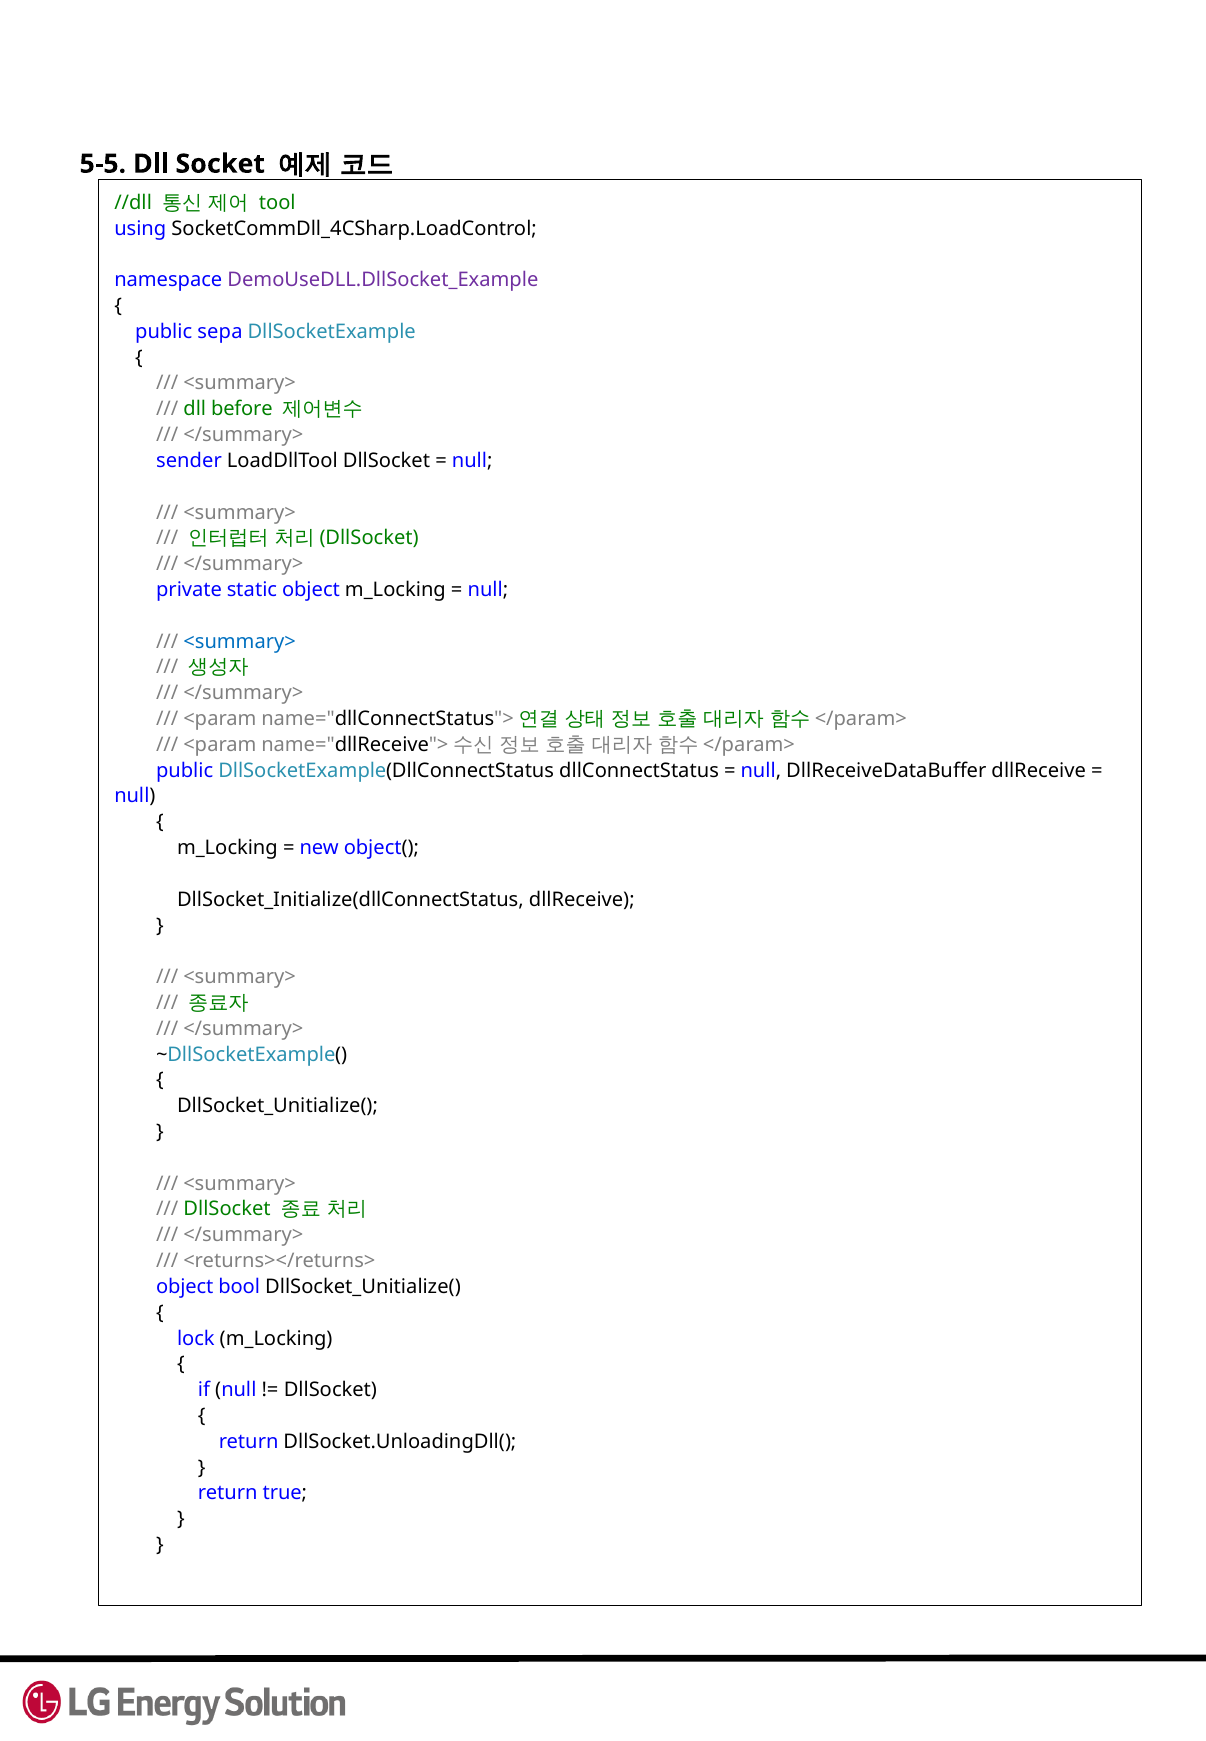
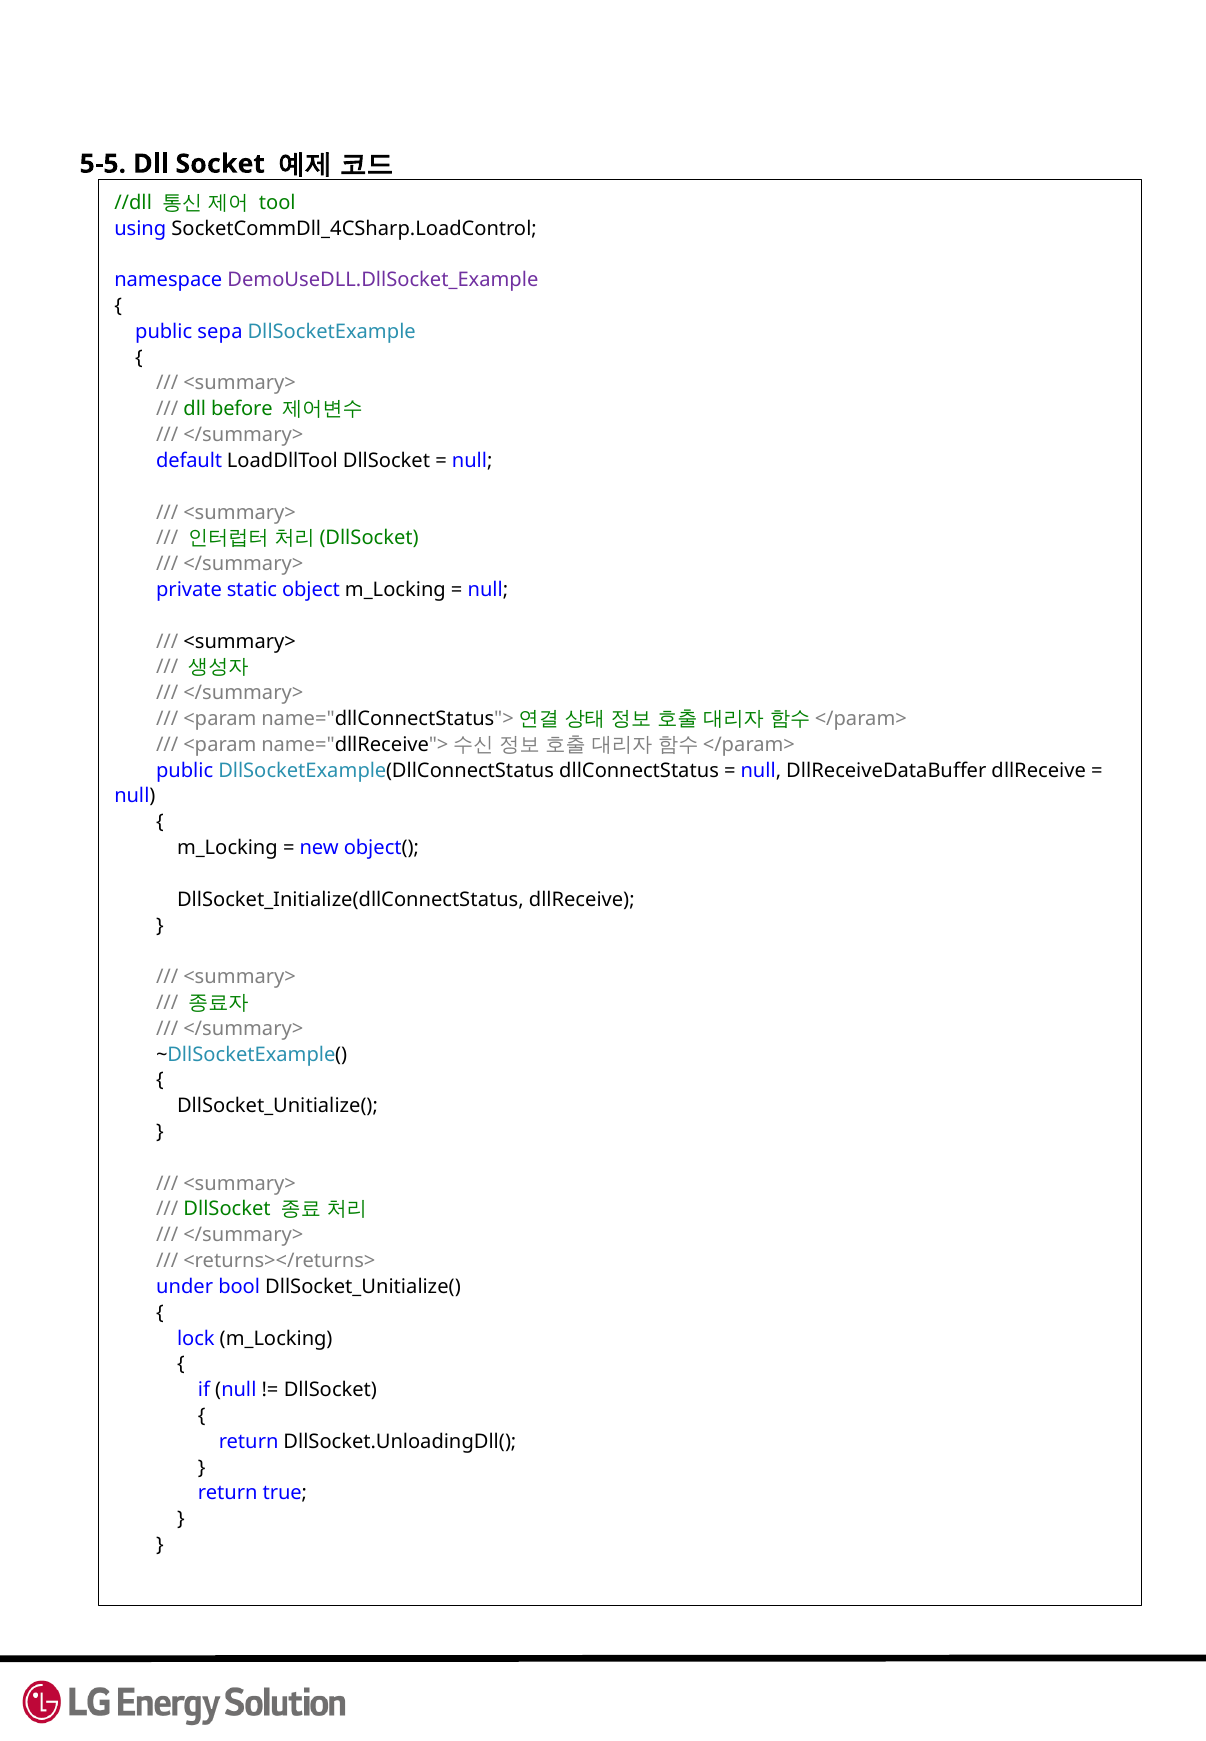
sender: sender -> default (189, 461)
<summary> colour: blue -> black (240, 642)
object: object -> under (185, 1288)
